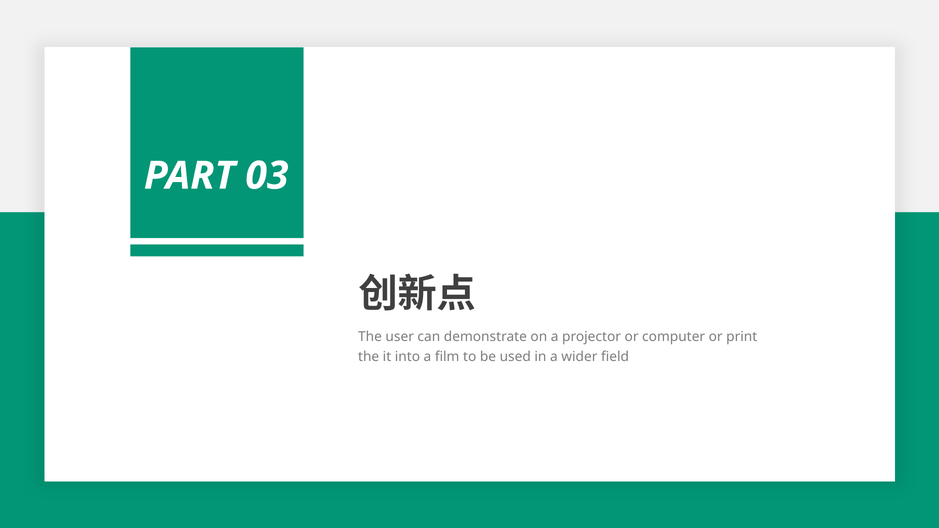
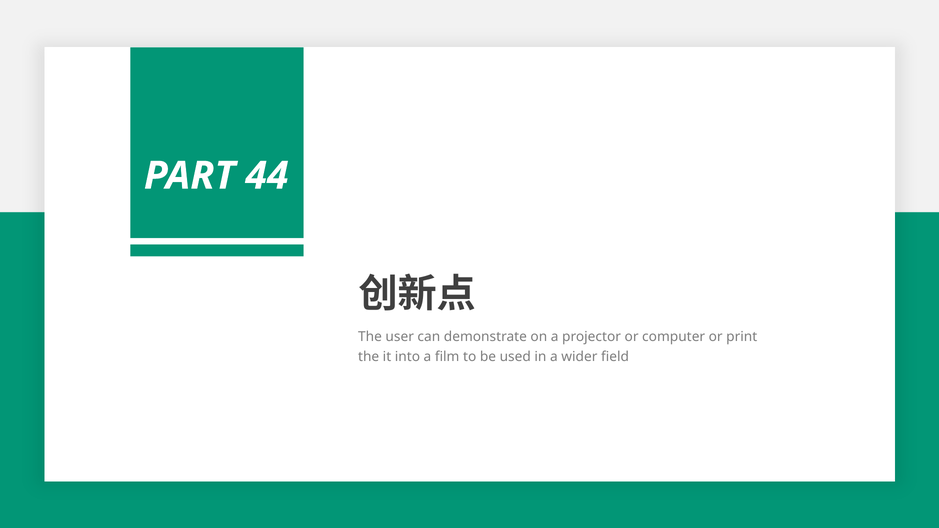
03: 03 -> 44 (267, 176)
